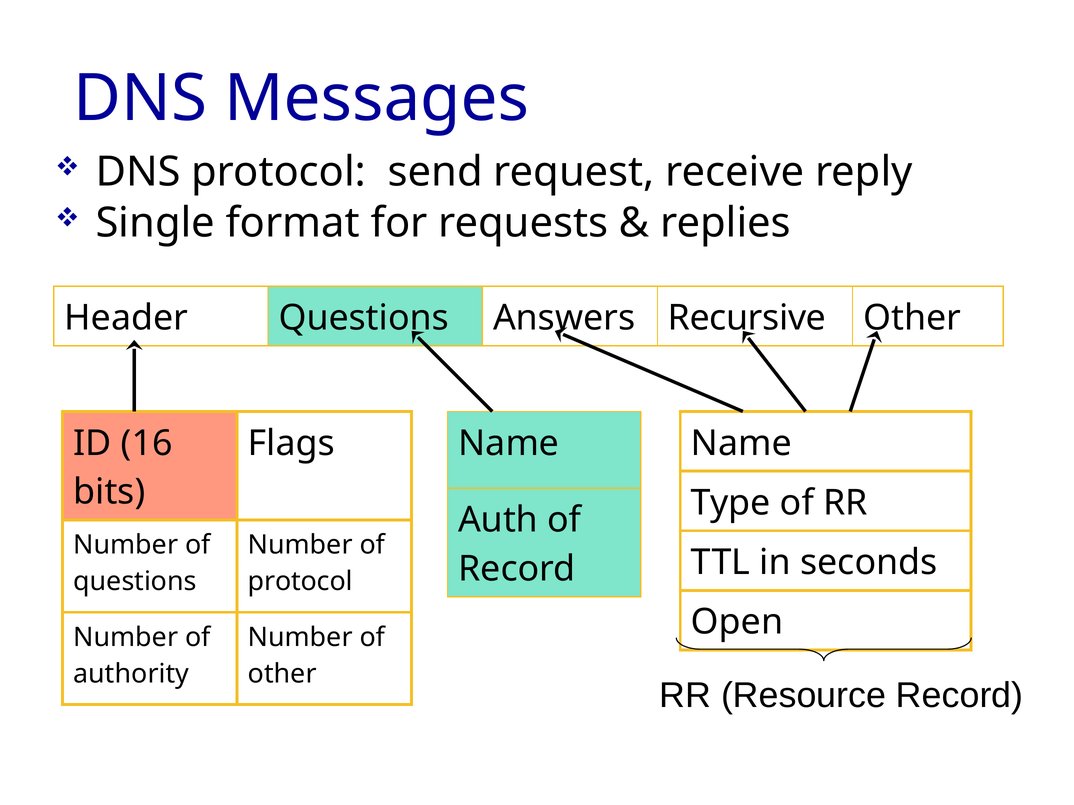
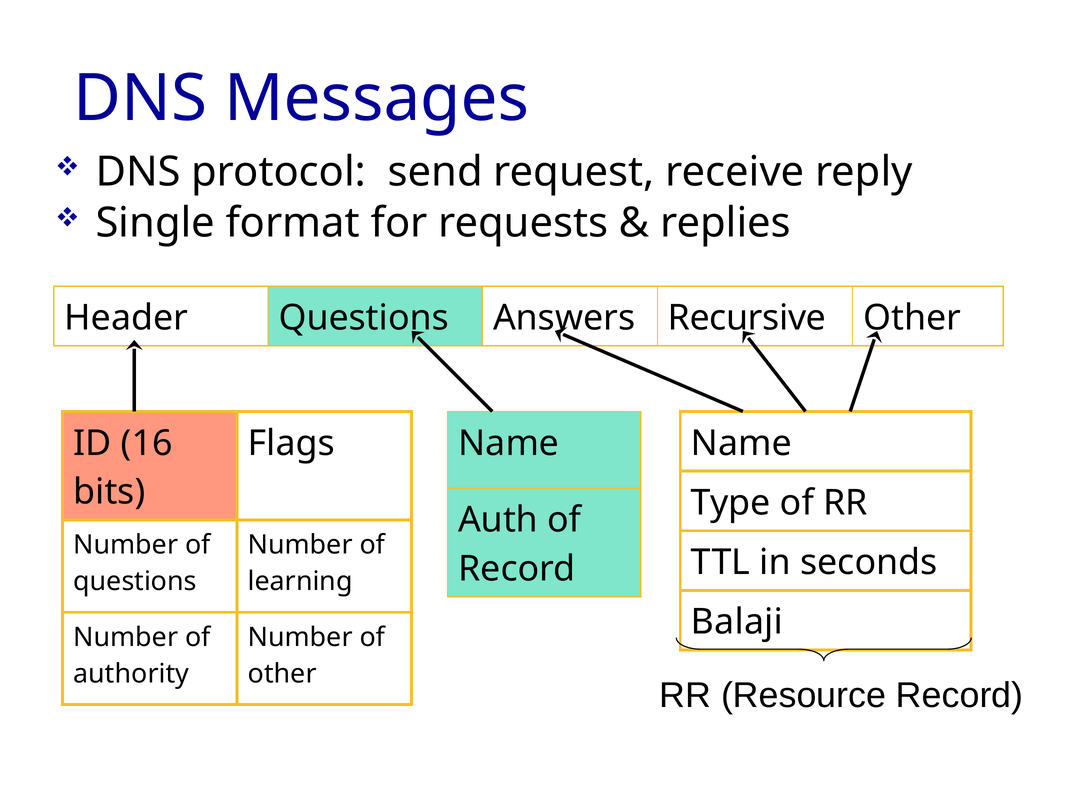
protocol: protocol -> learning (300, 582)
Open: Open -> Balaji (737, 623)
